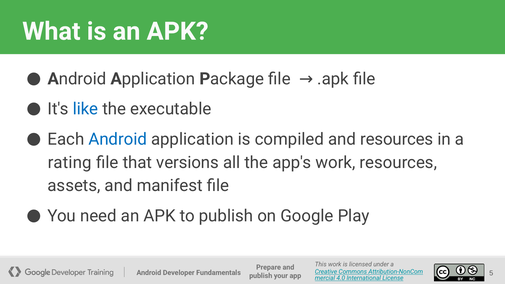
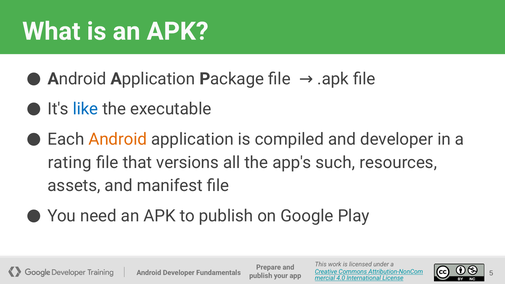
Android colour: blue -> orange (118, 139)
and resources: resources -> developer (397, 139)
app's work: work -> such (335, 163)
